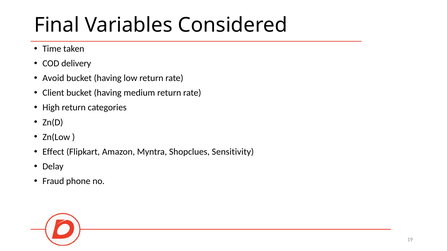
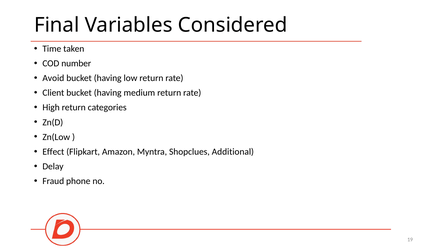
delivery: delivery -> number (76, 64)
Sensitivity: Sensitivity -> Additional (233, 152)
